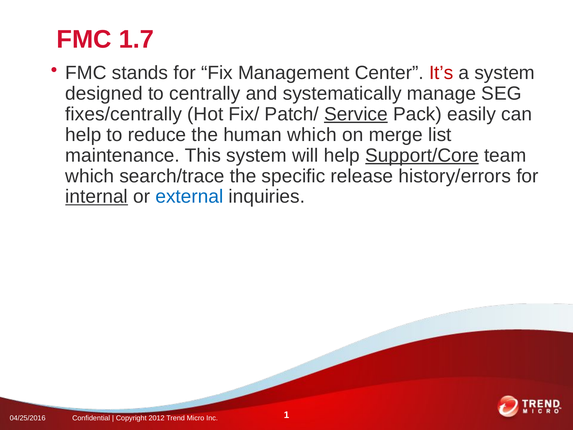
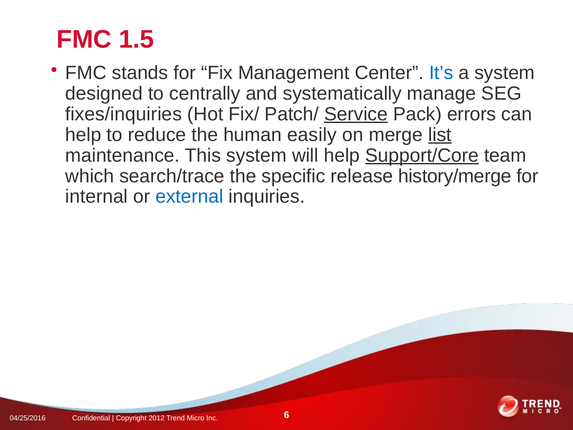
1.7: 1.7 -> 1.5 (136, 39)
It’s colour: red -> blue (441, 73)
fixes/centrally: fixes/centrally -> fixes/inquiries (124, 114)
easily: easily -> errors (472, 114)
human which: which -> easily (312, 135)
list underline: none -> present (440, 135)
history/errors: history/errors -> history/merge (455, 176)
internal underline: present -> none (97, 197)
1: 1 -> 6 (287, 415)
